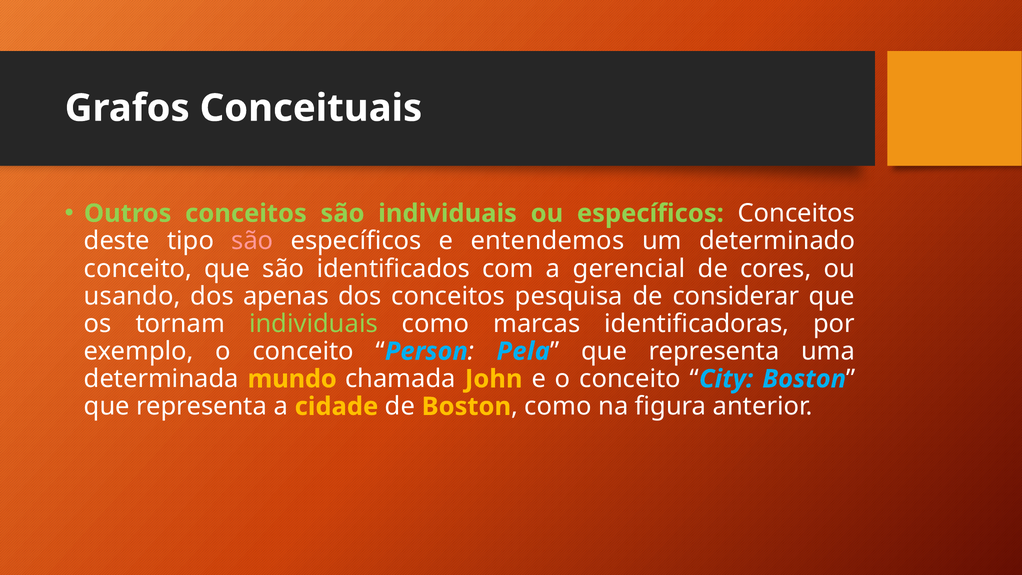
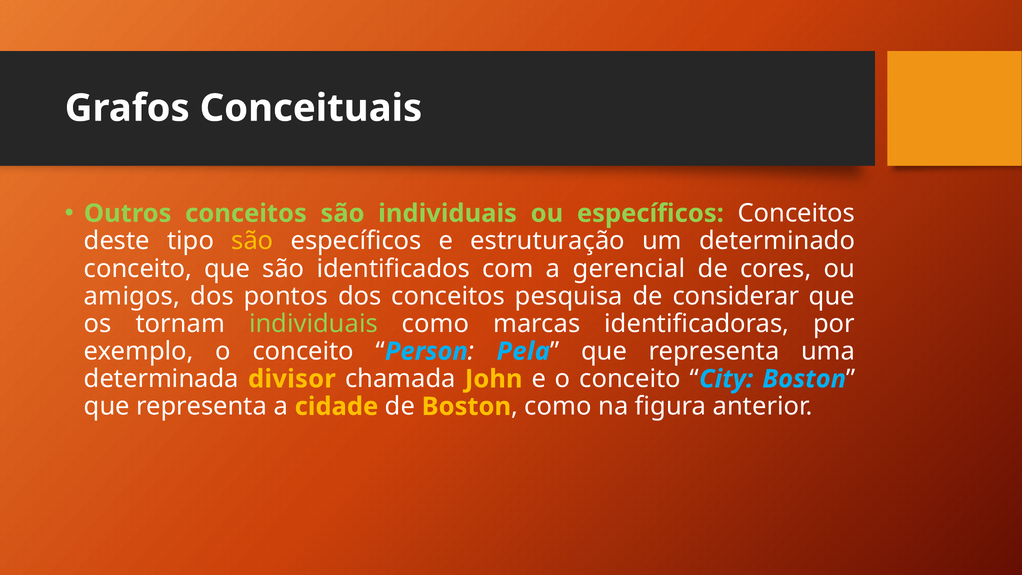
são colour: pink -> yellow (252, 241)
entendemos: entendemos -> estruturação (548, 241)
usando: usando -> amigos (132, 296)
apenas: apenas -> pontos (286, 296)
mundo: mundo -> divisor (292, 379)
